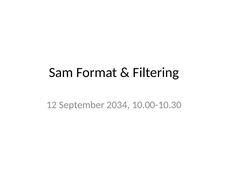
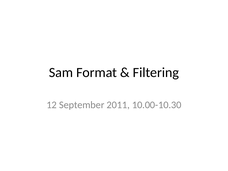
2034: 2034 -> 2011 (118, 105)
